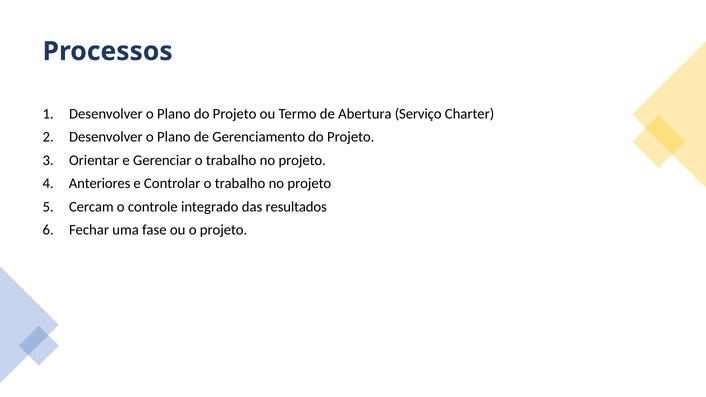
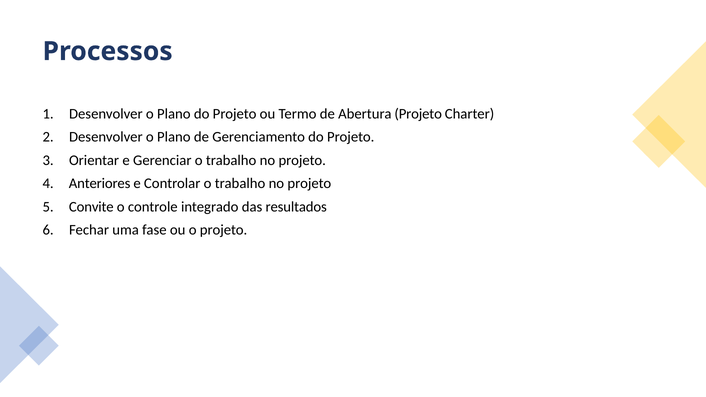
Abertura Serviço: Serviço -> Projeto (418, 114)
Cercam: Cercam -> Convite (91, 207)
